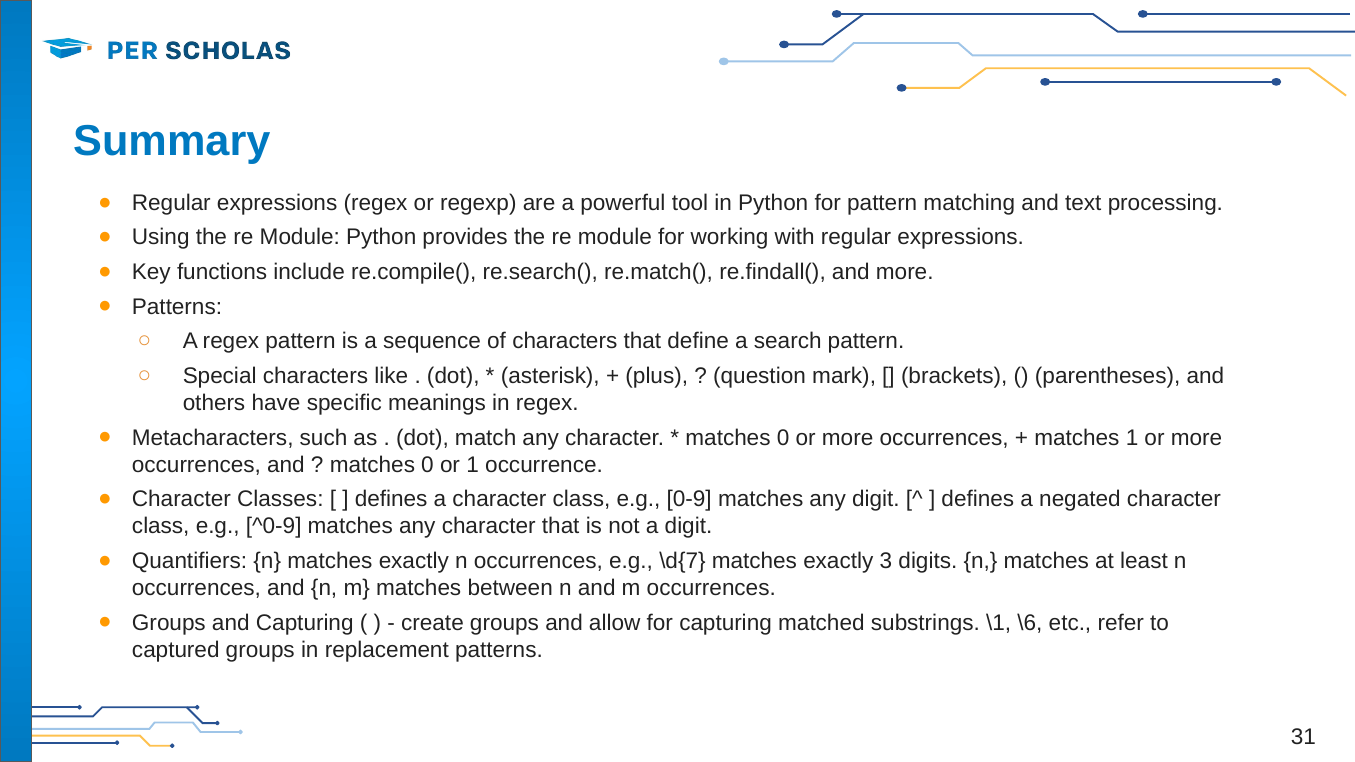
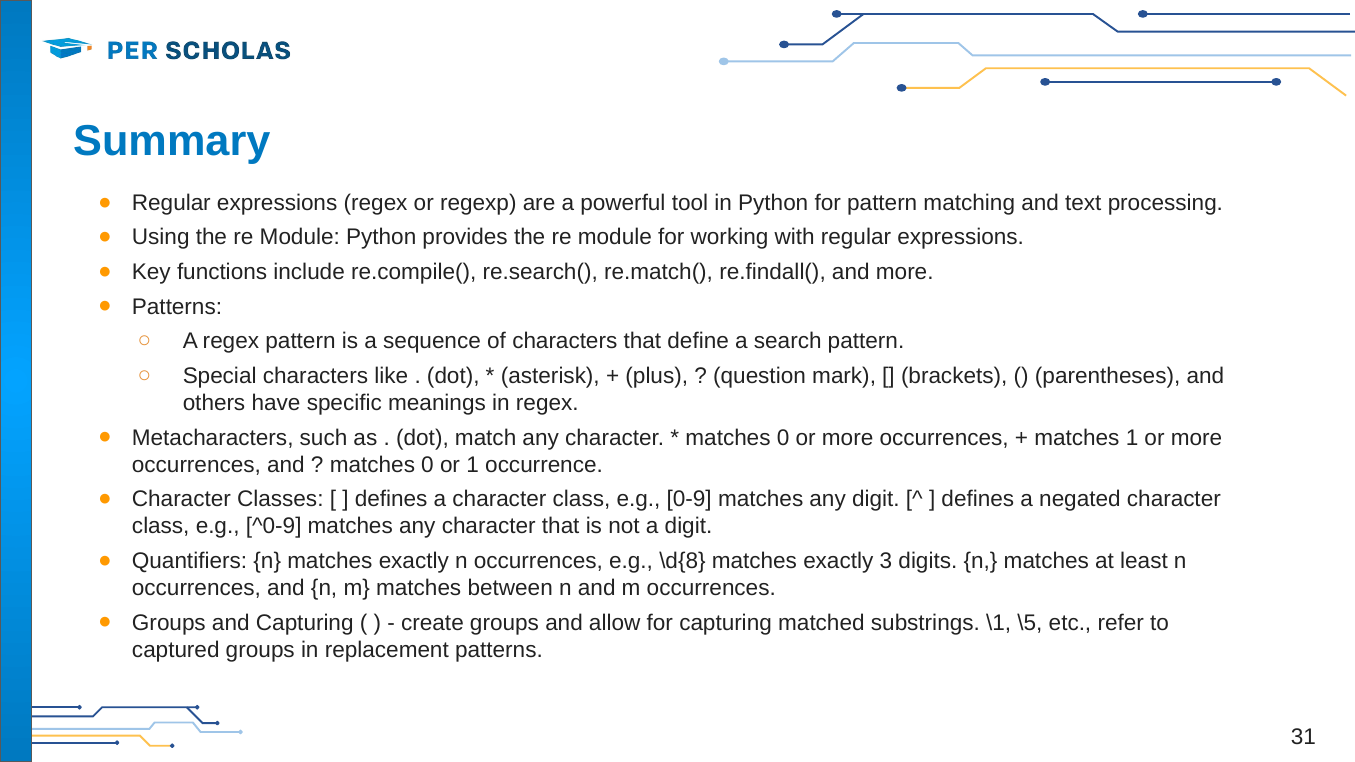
\d{7: \d{7 -> \d{8 (682, 561)
\6: \6 -> \5 (1030, 623)
